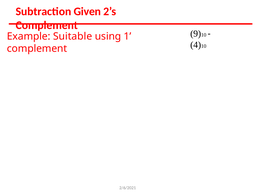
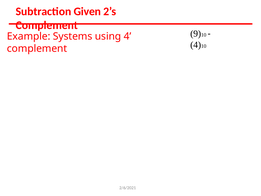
Suitable: Suitable -> Systems (73, 36)
using 1: 1 -> 4 (128, 36)
